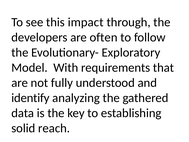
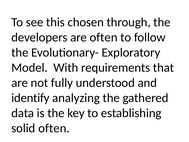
impact: impact -> chosen (86, 22)
solid reach: reach -> often (54, 128)
